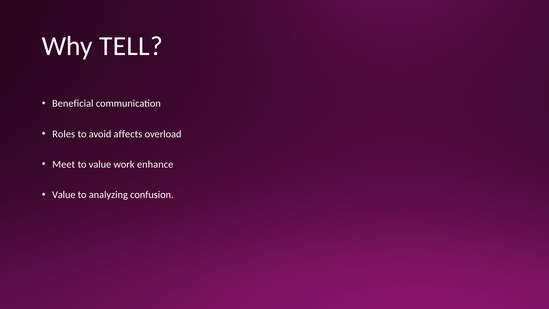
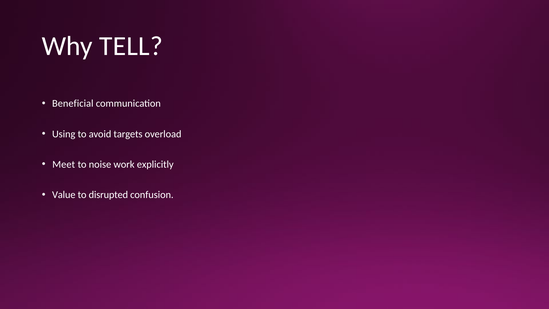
Roles: Roles -> Using (64, 134)
affects: affects -> targets (128, 134)
to value: value -> noise (100, 164)
enhance: enhance -> explicitly (155, 164)
analyzing: analyzing -> disrupted (108, 195)
